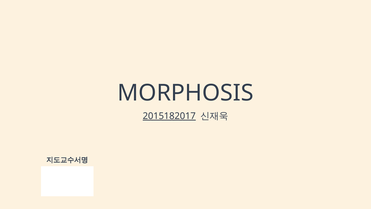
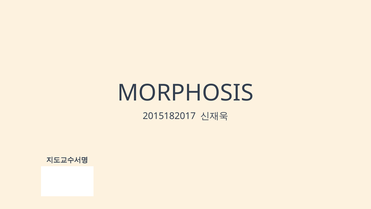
2015182017 underline: present -> none (169, 116)
